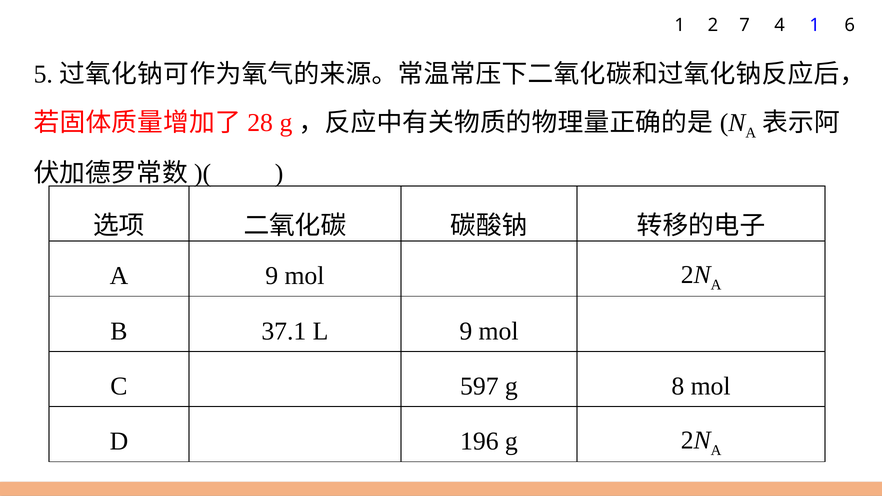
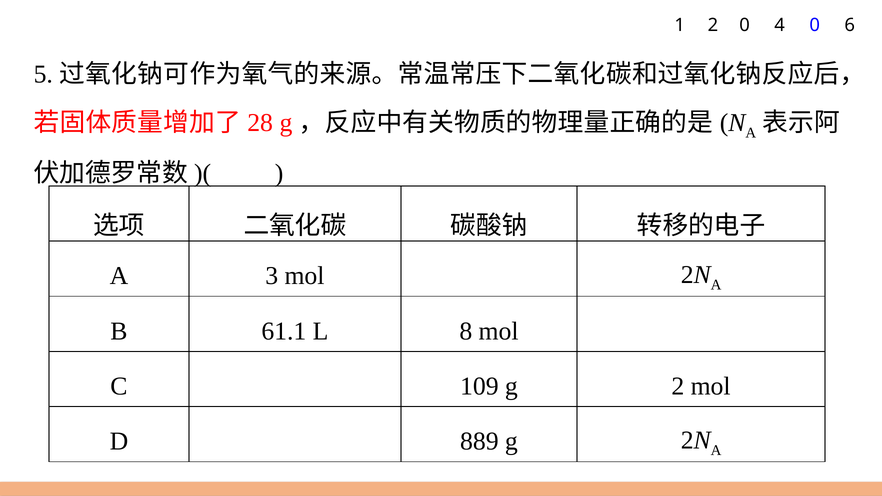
2 7: 7 -> 0 (745, 25)
4 1: 1 -> 0 (815, 25)
A 9: 9 -> 3 (272, 276)
37.1: 37.1 -> 61.1 (284, 331)
L 9: 9 -> 8 (466, 331)
597: 597 -> 109 (479, 387)
g 8: 8 -> 2 (678, 387)
196: 196 -> 889 (479, 442)
